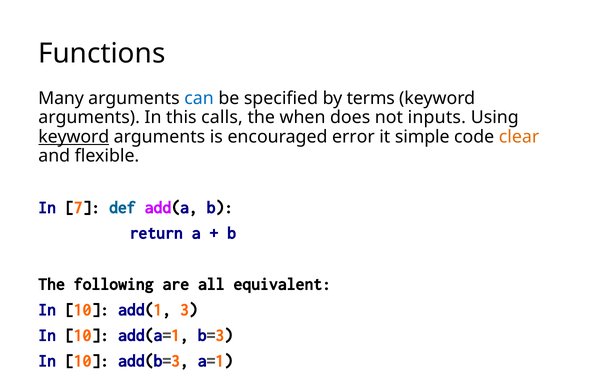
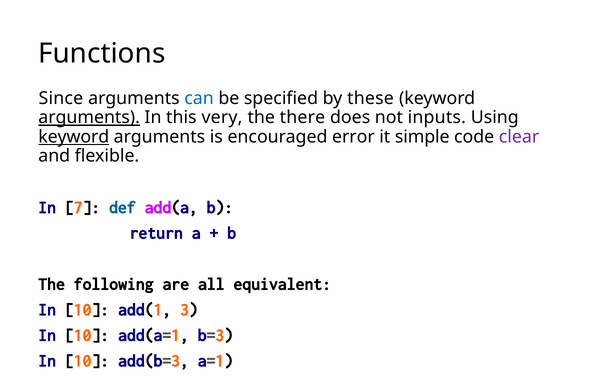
Many: Many -> Since (61, 98)
terms: terms -> these (371, 98)
arguments underline: none -> present (89, 117)
calls: calls -> very (222, 117)
when: when -> there (302, 117)
clear colour: orange -> purple (519, 137)
